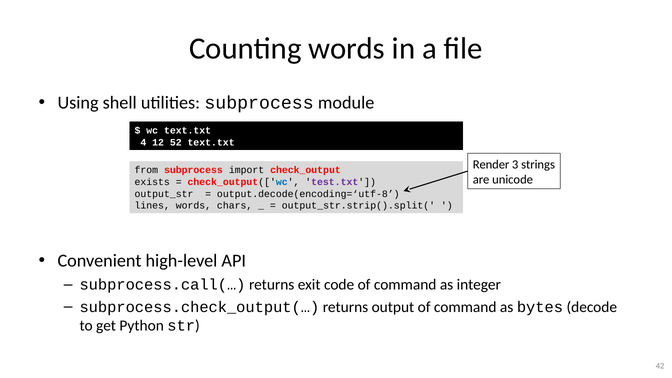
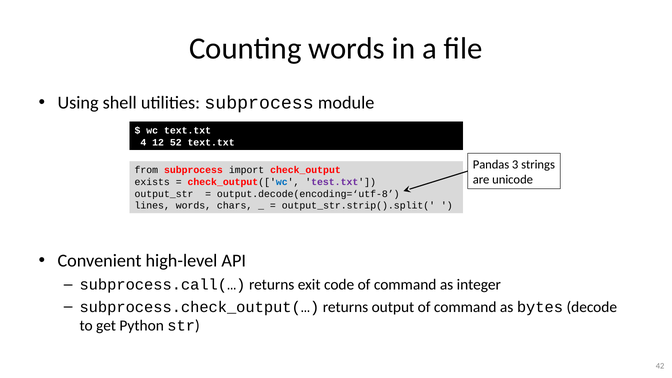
Render: Render -> Pandas (491, 164)
